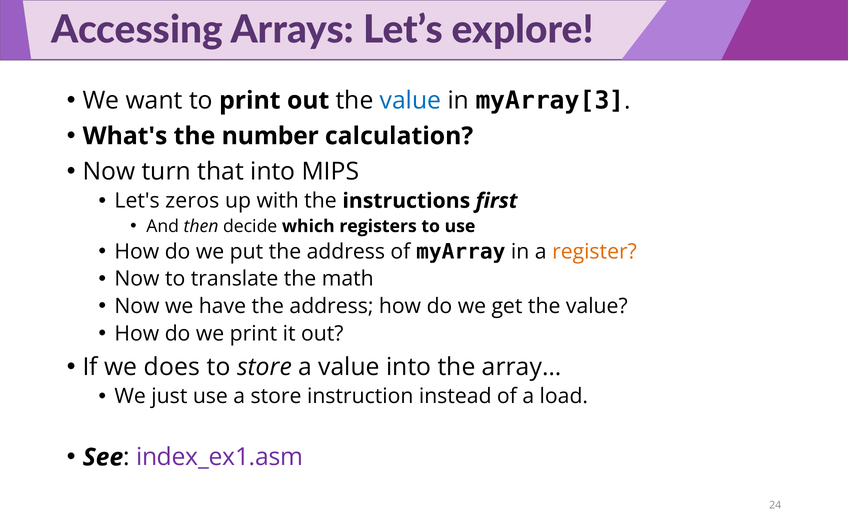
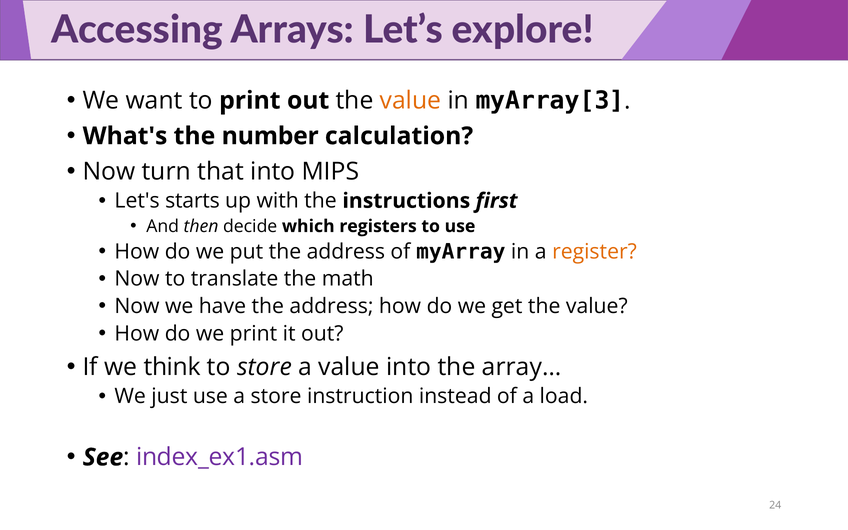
value colour: blue -> orange (411, 100)
zeros: zeros -> starts (192, 201)
does: does -> think (172, 367)
